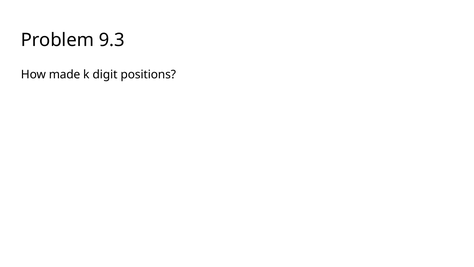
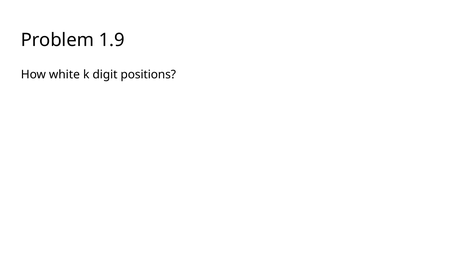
9.3: 9.3 -> 1.9 (112, 40)
made: made -> white (64, 75)
